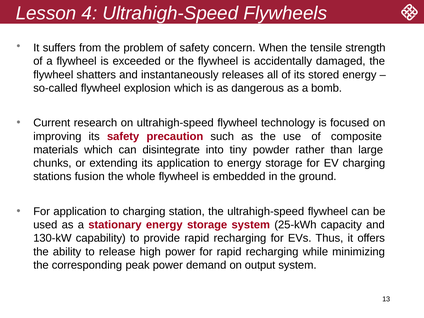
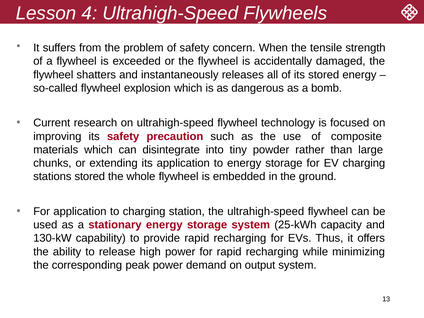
stations fusion: fusion -> stored (90, 177)
